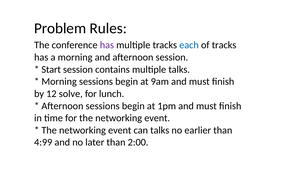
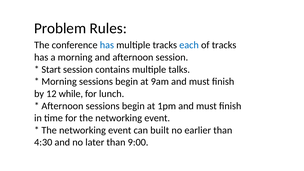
has colour: purple -> blue (107, 45)
solve: solve -> while (71, 94)
can talks: talks -> built (160, 130)
4:99: 4:99 -> 4:30 (43, 142)
2:00: 2:00 -> 9:00 (138, 142)
